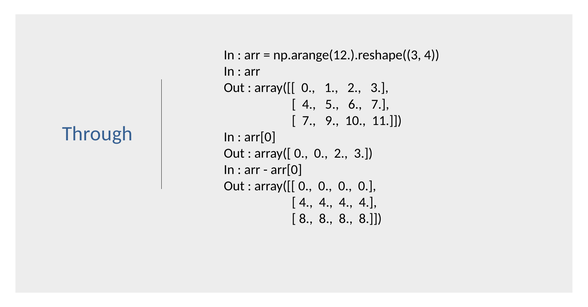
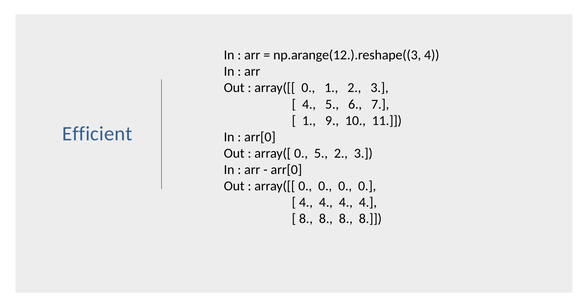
7: 7 -> 1 (309, 121)
Through: Through -> Efficient (97, 134)
array([ 0 0: 0 -> 5 (321, 154)
